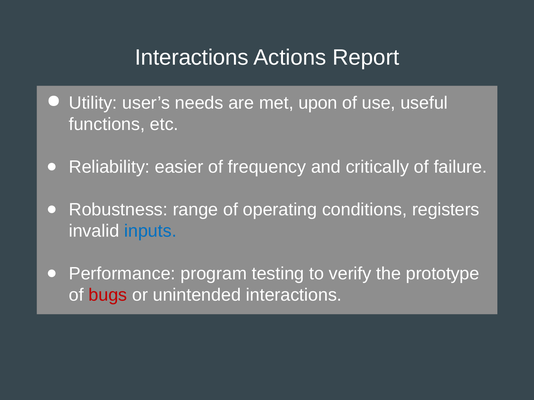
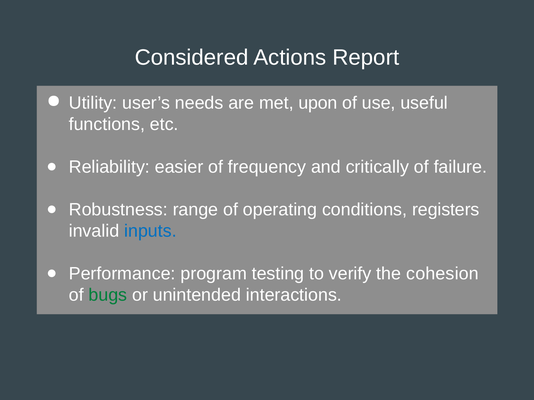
Interactions: Interactions -> Considered (192, 58)
prototype: prototype -> cohesion (443, 274)
bugs colour: red -> green (108, 295)
